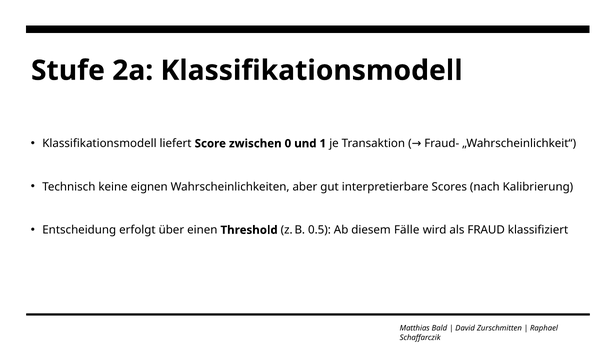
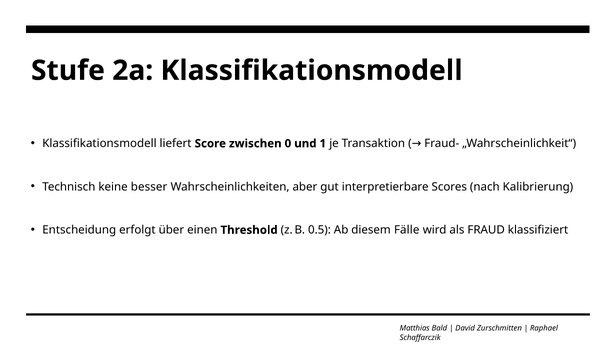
eignen: eignen -> besser (149, 187)
